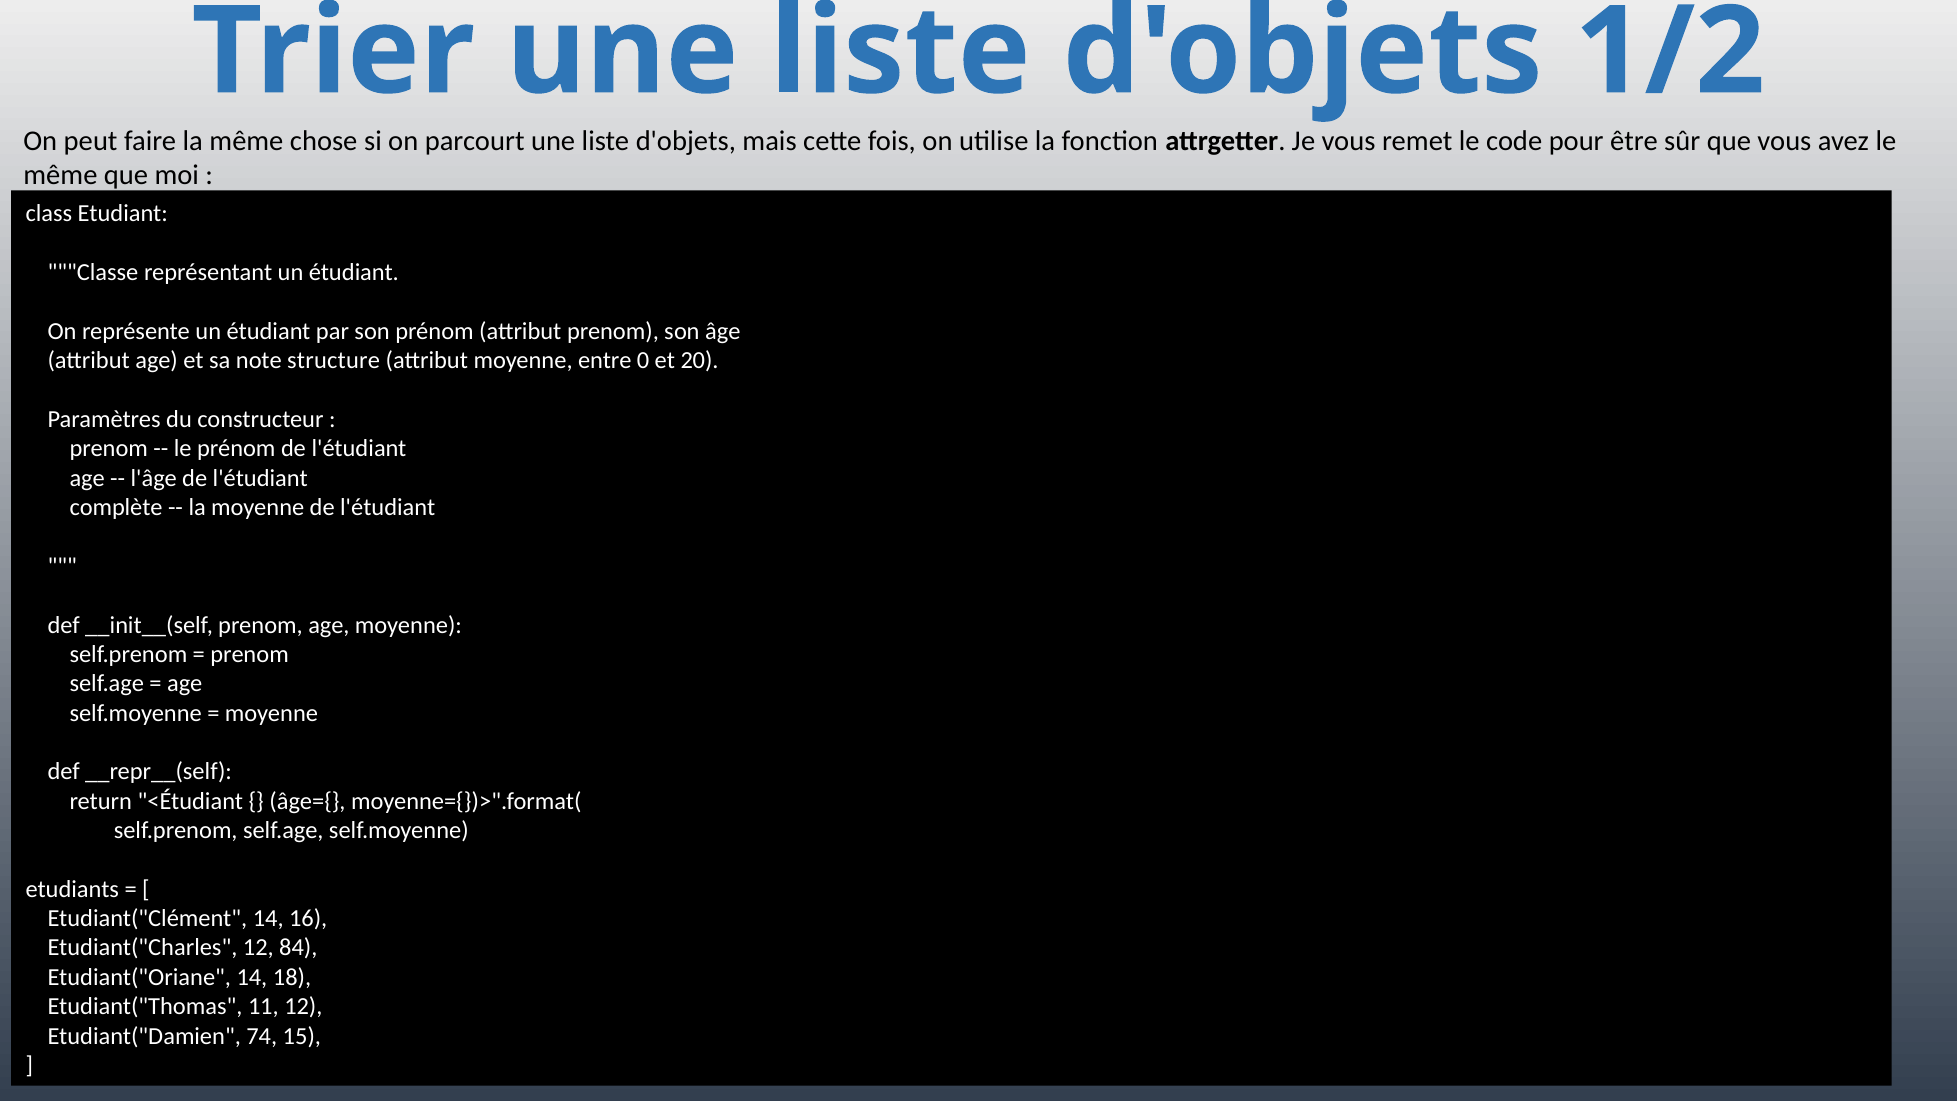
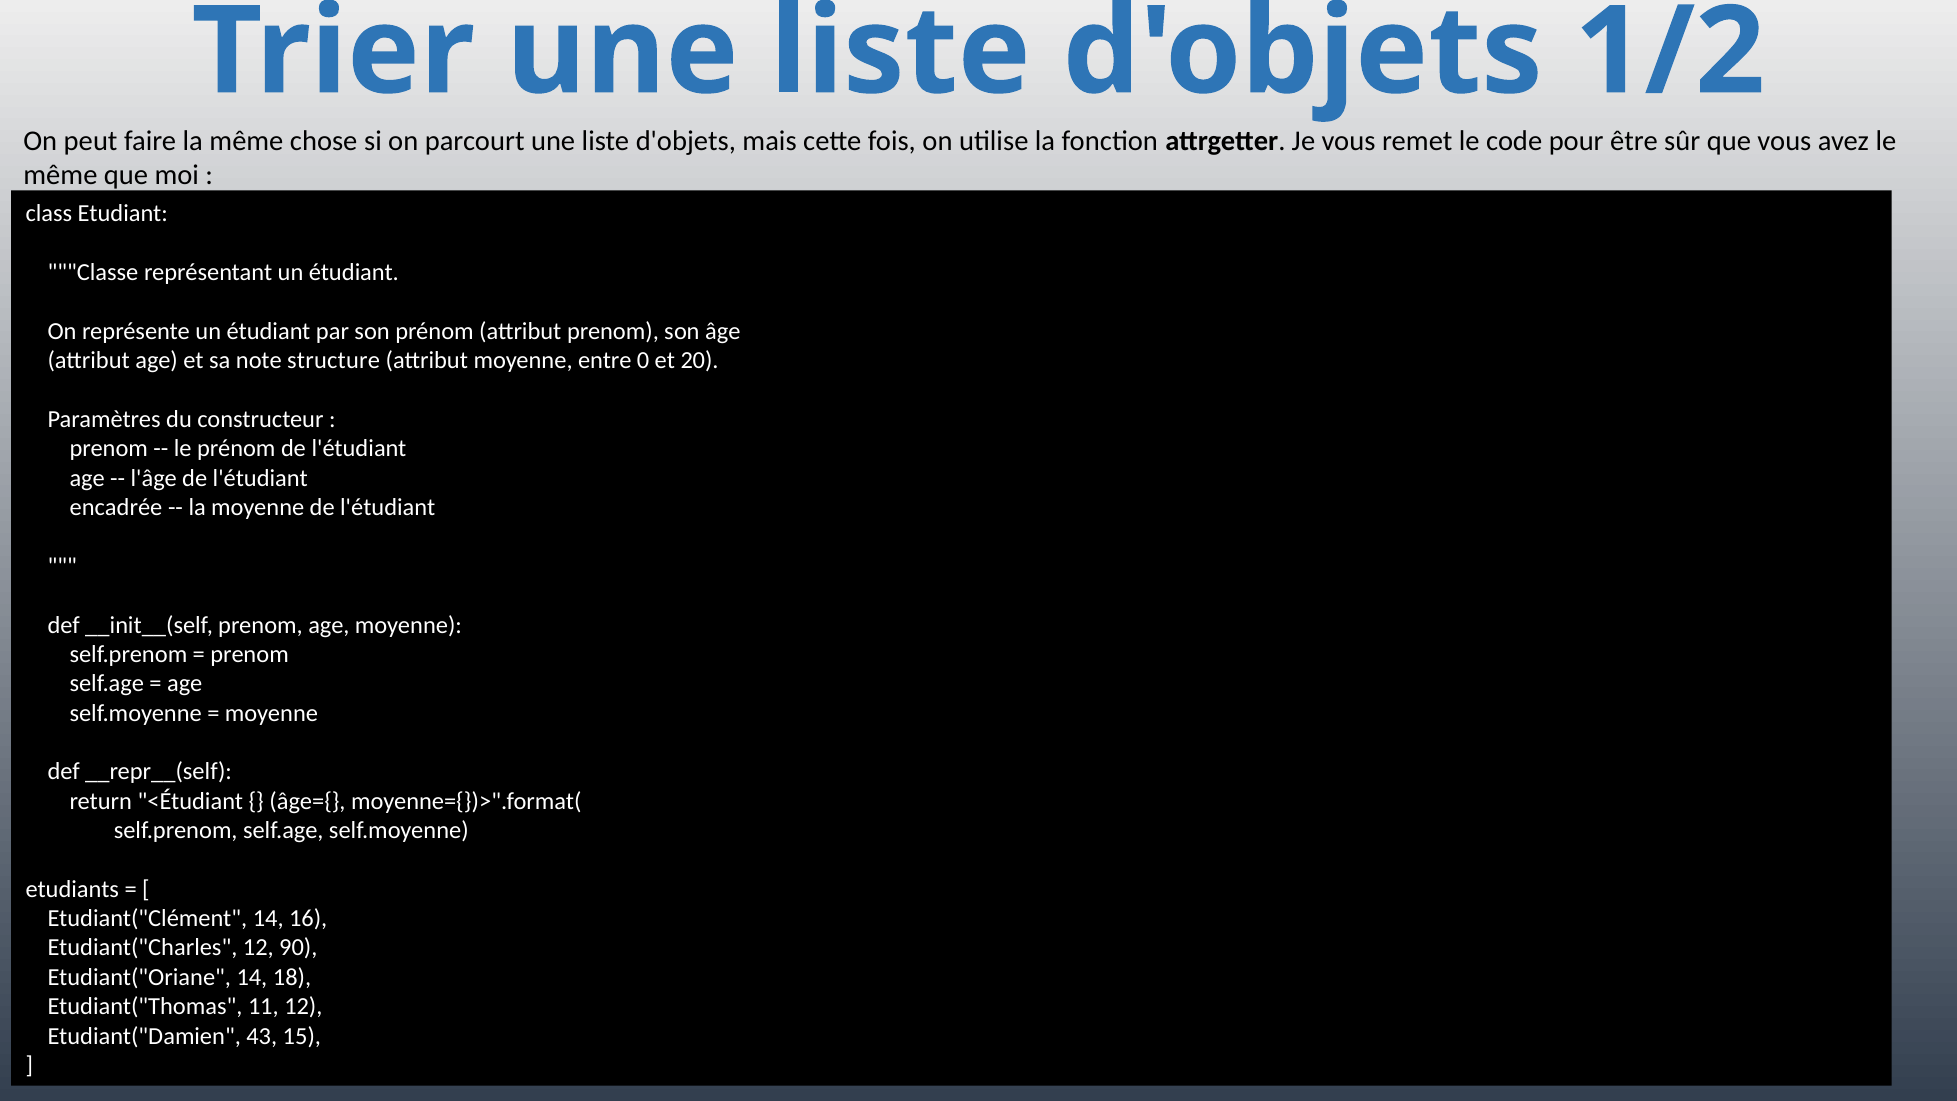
complète: complète -> encadrée (116, 507)
84: 84 -> 90 (298, 948)
74: 74 -> 43 (262, 1036)
